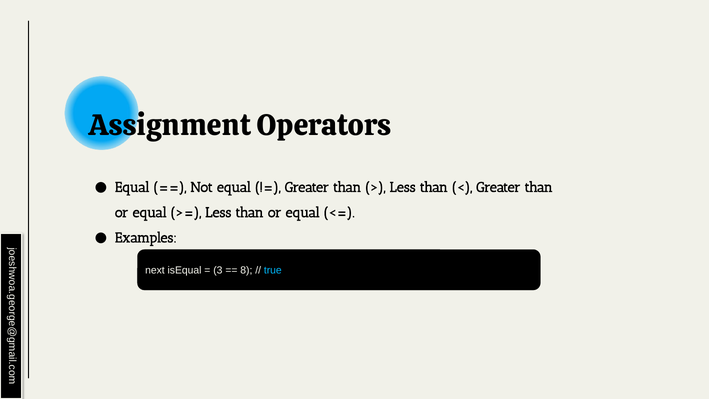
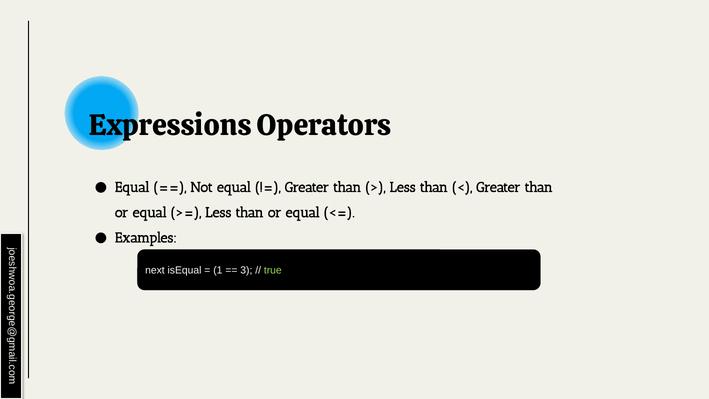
Assignment: Assignment -> Expressions (170, 126)
3: 3 -> 1 (218, 270)
8: 8 -> 3 (246, 270)
true colour: light blue -> light green (273, 270)
